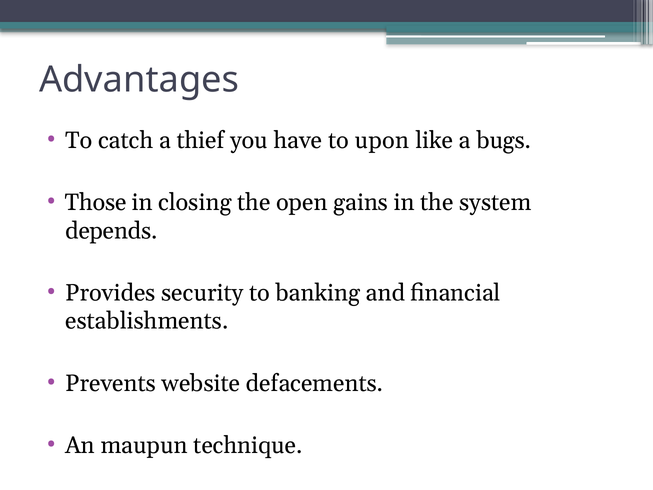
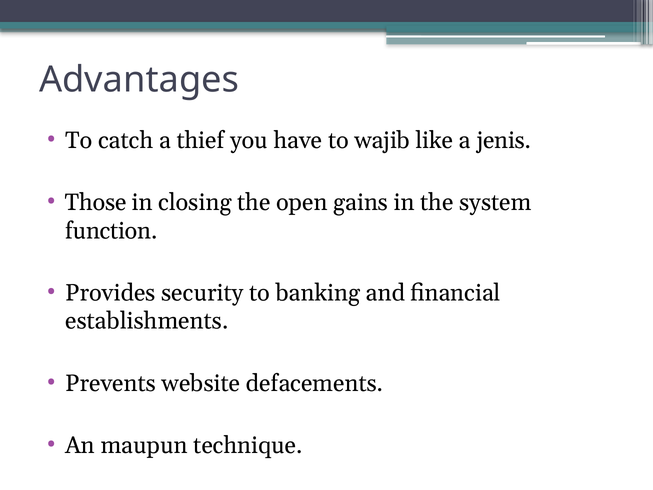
upon: upon -> wajib (382, 140)
bugs: bugs -> jenis (504, 140)
depends: depends -> function (111, 231)
